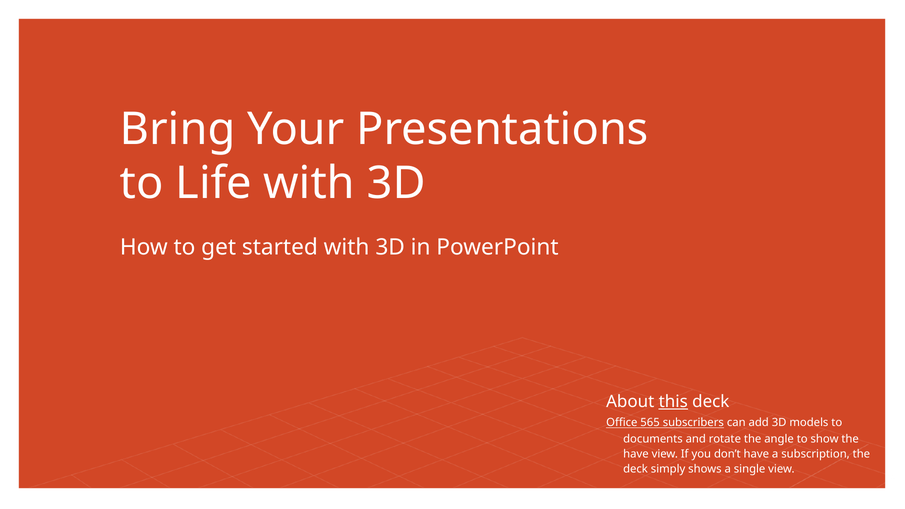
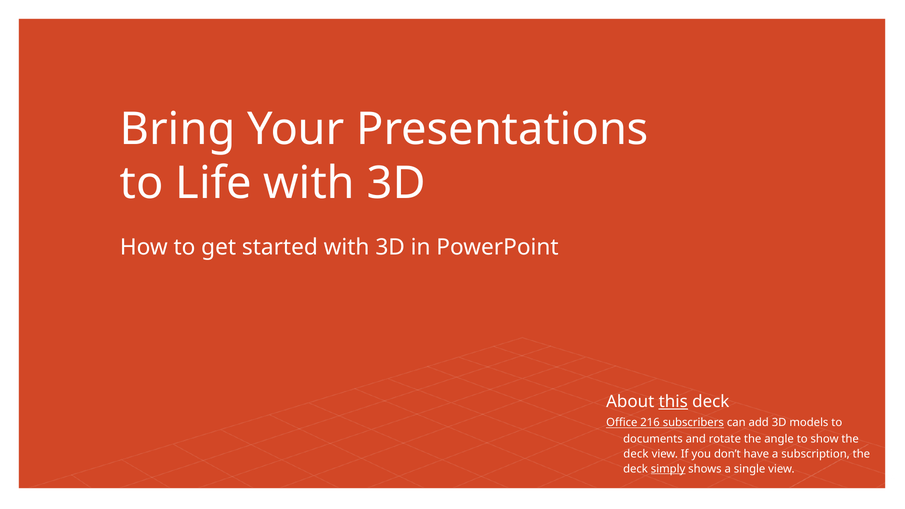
565: 565 -> 216 (650, 422)
have: have -> deck (636, 454)
simply underline: none -> present (668, 469)
